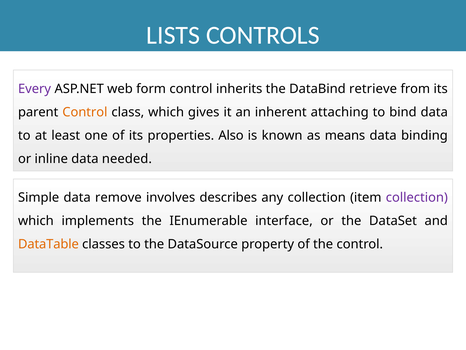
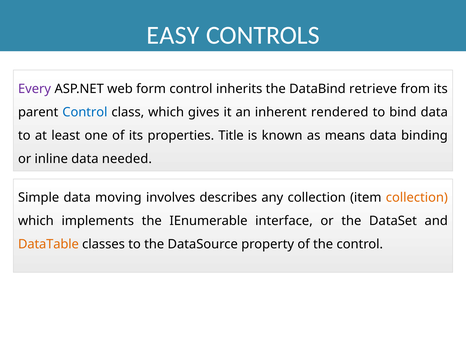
LISTS: LISTS -> EASY (173, 35)
Control colour: orange -> blue (85, 112)
attaching: attaching -> rendered (340, 112)
Also: Also -> Title (231, 135)
remove: remove -> moving (118, 197)
collection colour: purple -> orange (417, 197)
